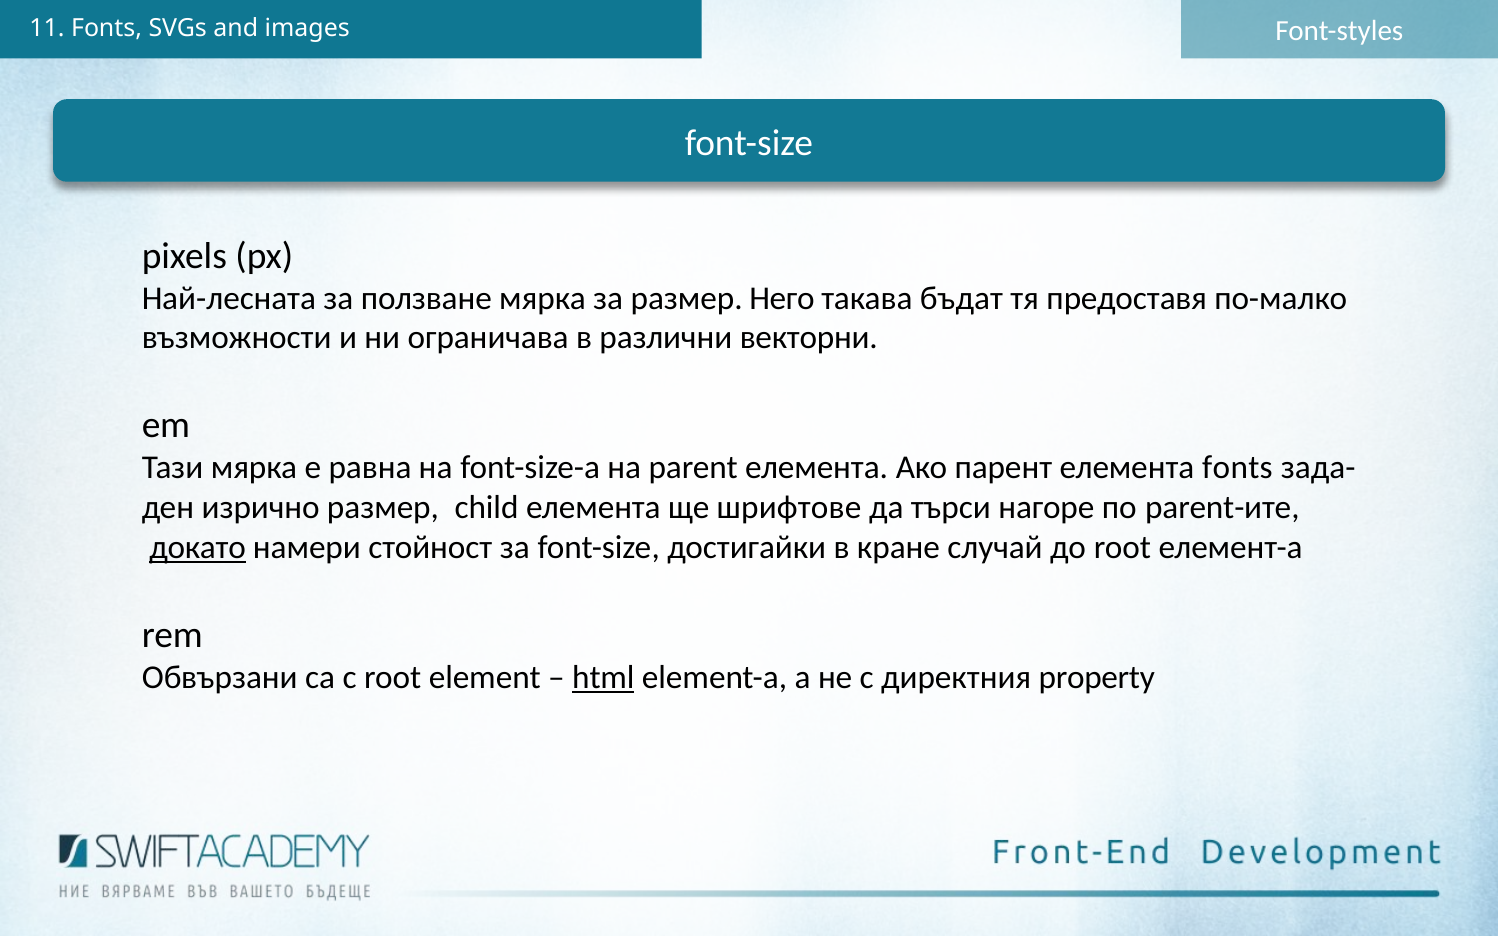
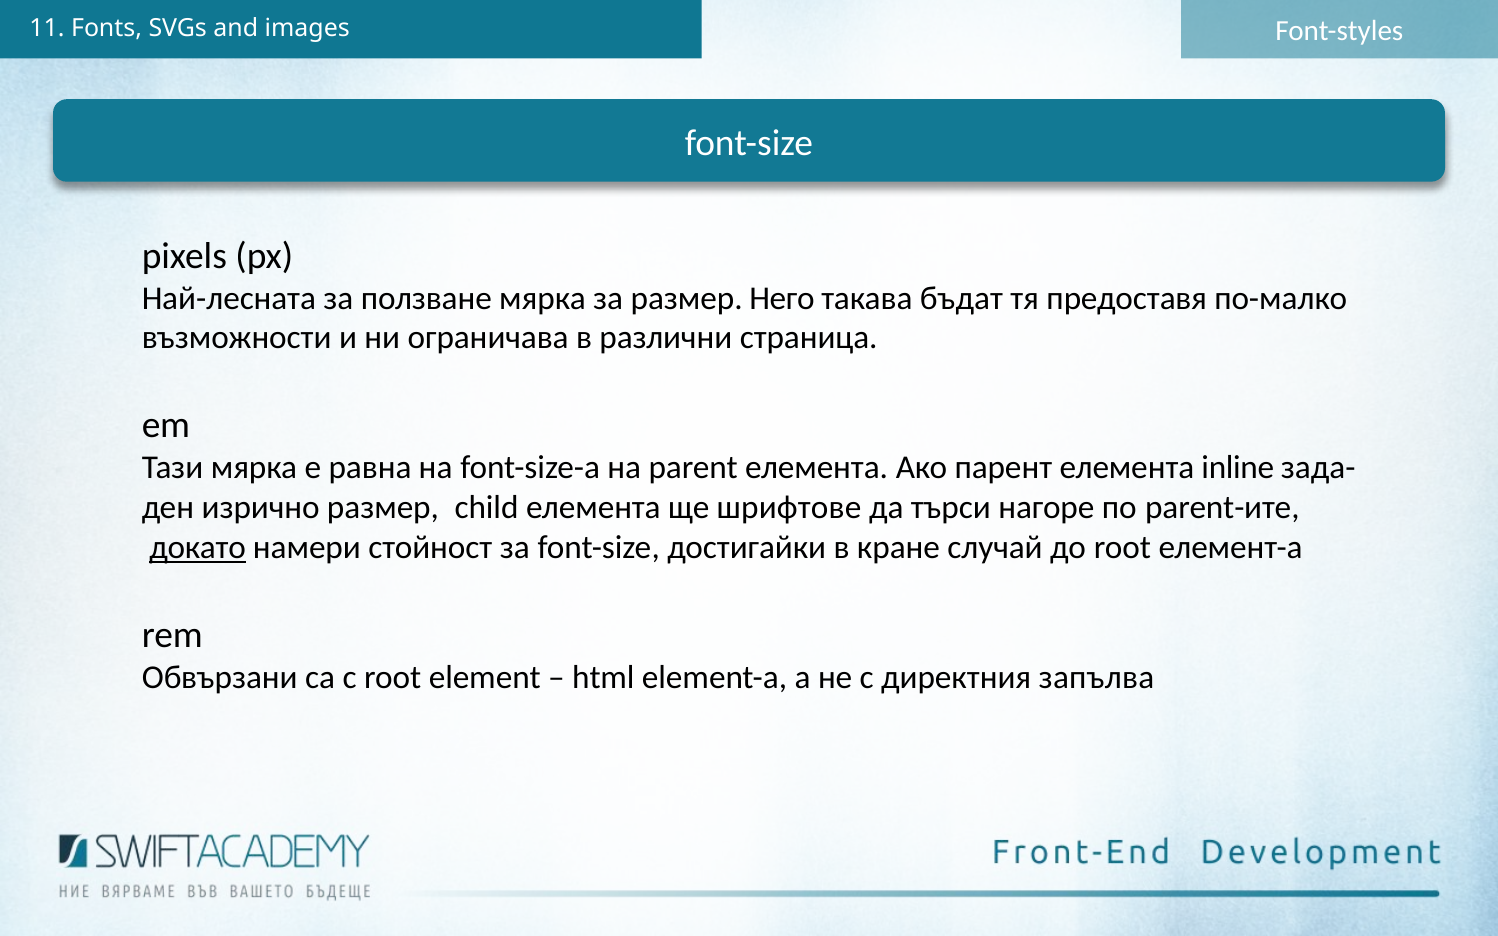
векторни: векторни -> страница (809, 338)
елемента fonts: fonts -> inline (1238, 468)
html underline: present -> none (603, 678)
property: property -> запълва (1096, 678)
